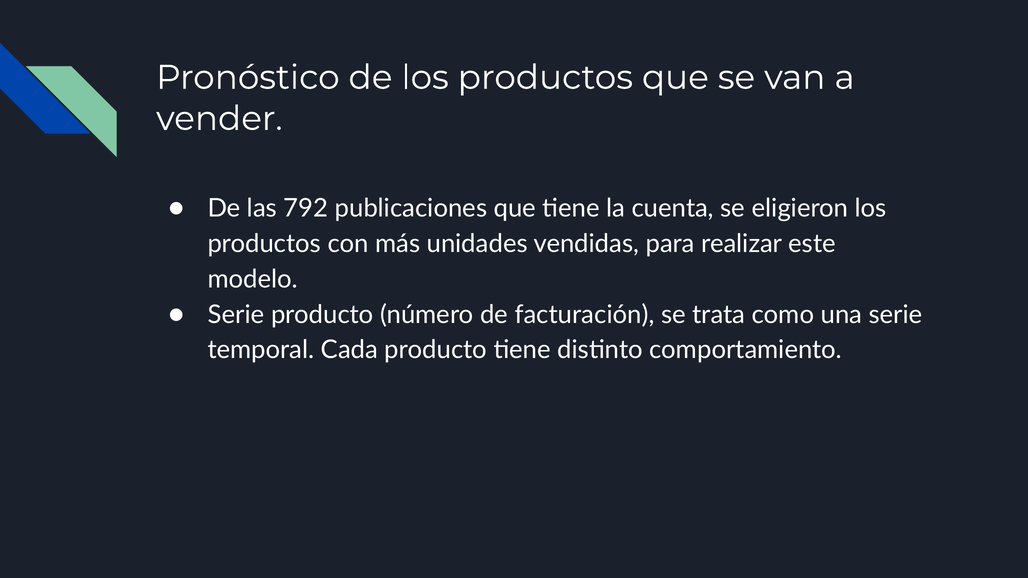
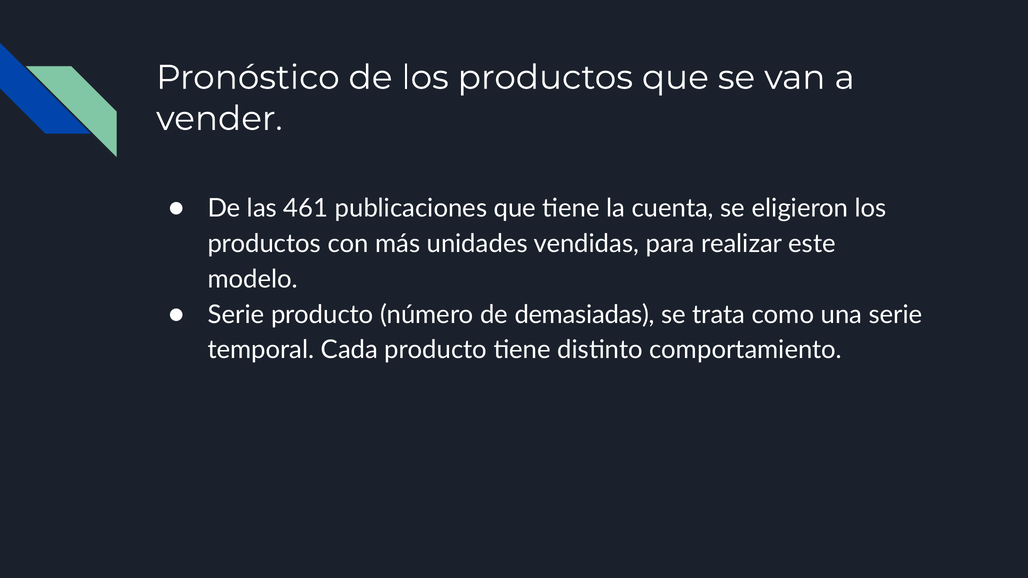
792: 792 -> 461 (306, 208)
facturación: facturación -> demasiadas (585, 315)
